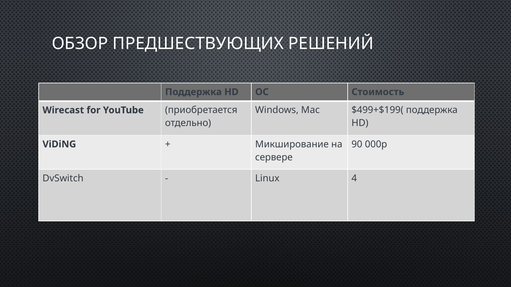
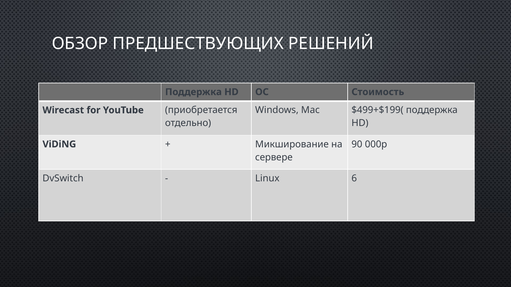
4: 4 -> 6 (354, 179)
